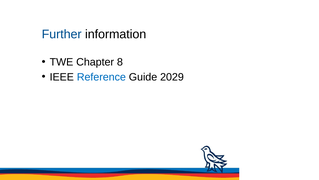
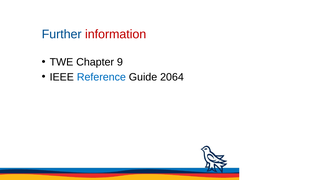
information colour: black -> red (116, 34)
8: 8 -> 9 (120, 62)
2029: 2029 -> 2064 (172, 77)
